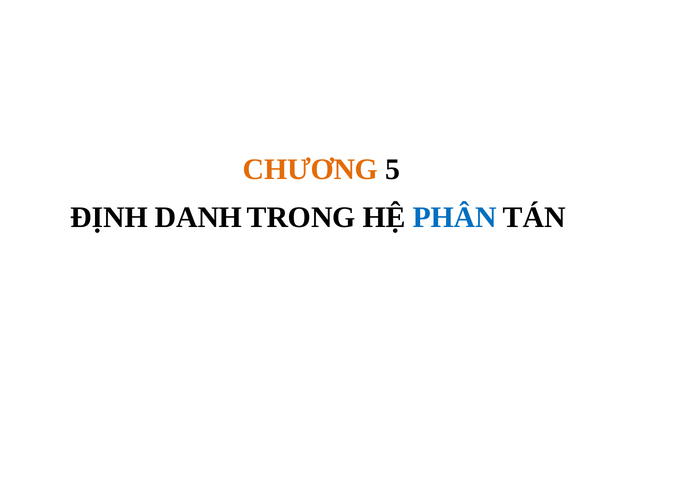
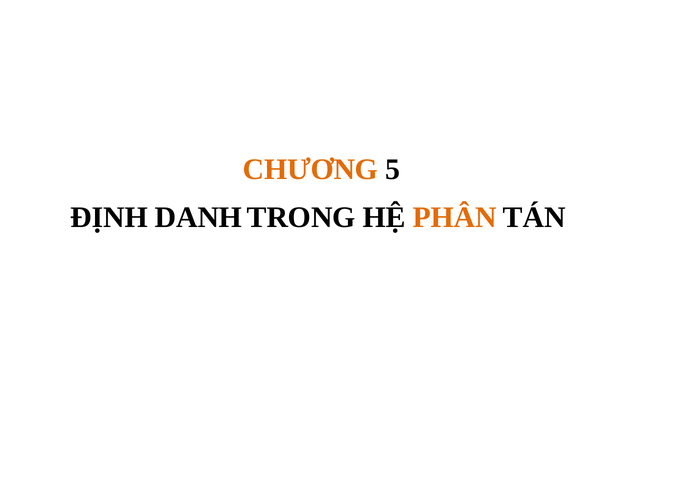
PHÂN colour: blue -> orange (455, 218)
